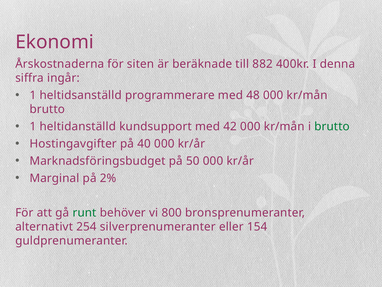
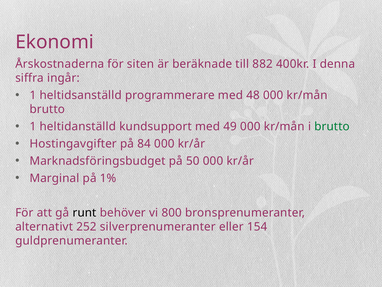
42: 42 -> 49 (230, 126)
40: 40 -> 84 (144, 144)
2%: 2% -> 1% (108, 178)
runt colour: green -> black (84, 212)
254: 254 -> 252 (86, 226)
